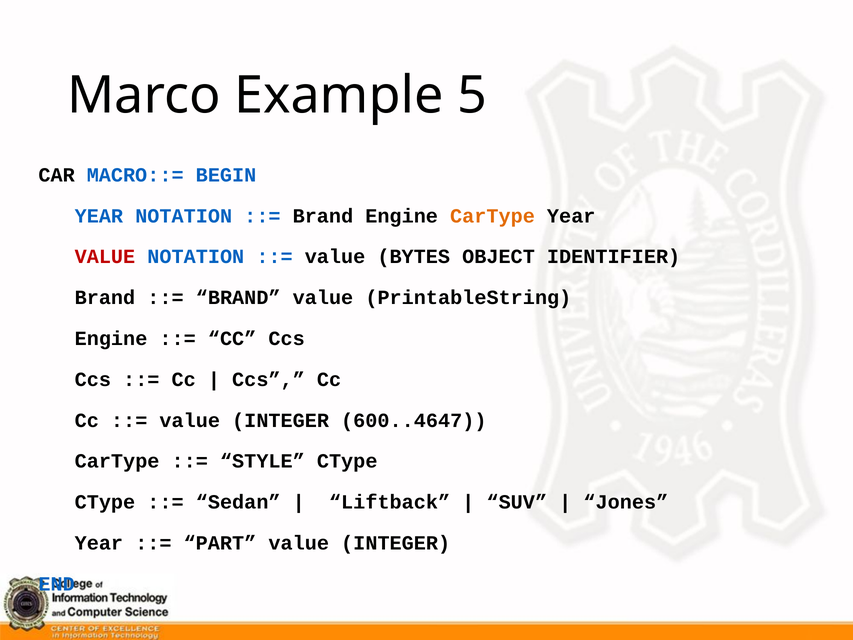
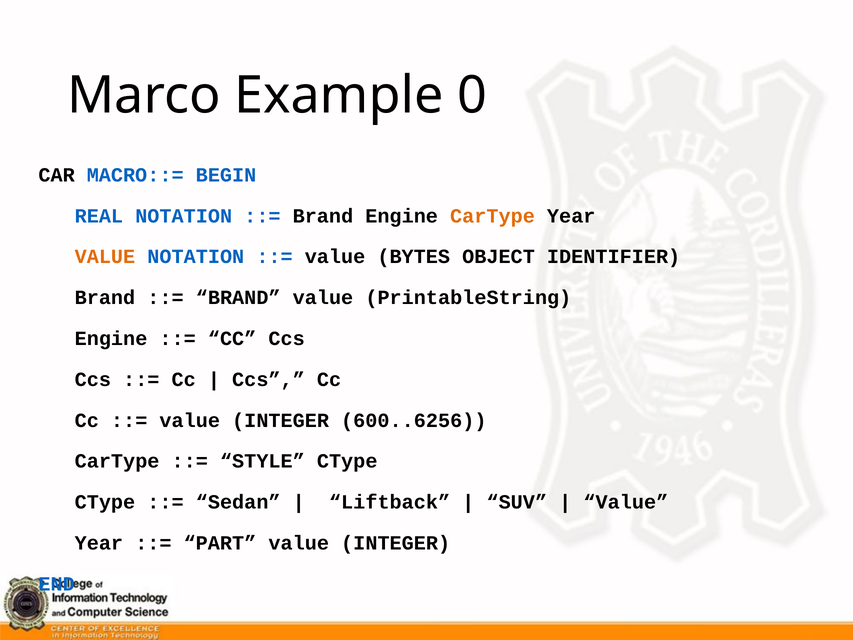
5: 5 -> 0 (472, 96)
YEAR: YEAR -> REAL (99, 216)
VALUE colour: red -> orange (105, 257)
600..4647: 600..4647 -> 600..6256 (414, 420)
Jones: Jones -> Value (626, 502)
